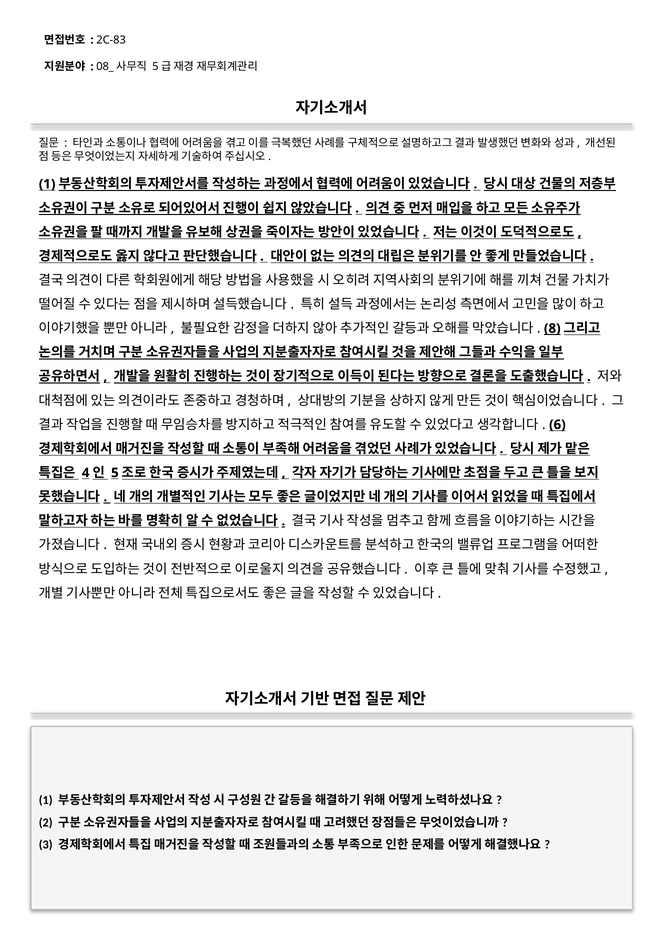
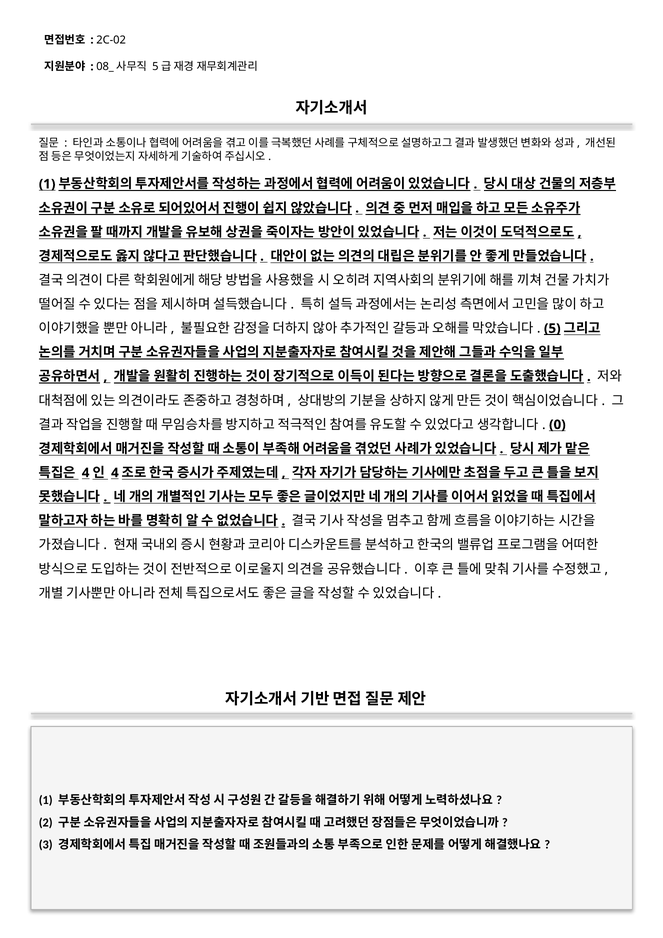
2C-83: 2C-83 -> 2C-02 (111, 40)
8: 8 -> 5 (552, 328)
6: 6 -> 0 (557, 425)
5: 5 -> 4 (115, 473)
